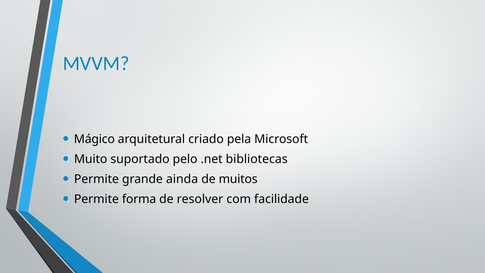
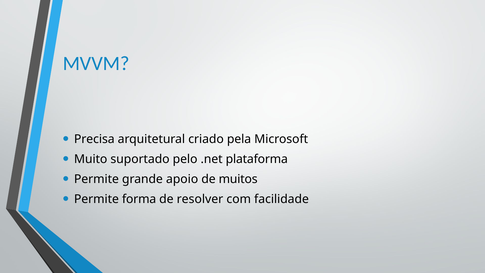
Mágico: Mágico -> Precisa (94, 139)
bibliotecas: bibliotecas -> plataforma (257, 159)
ainda: ainda -> apoio (182, 179)
